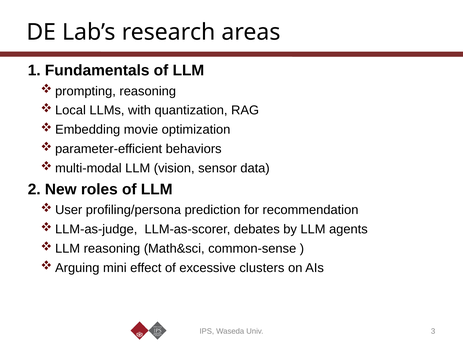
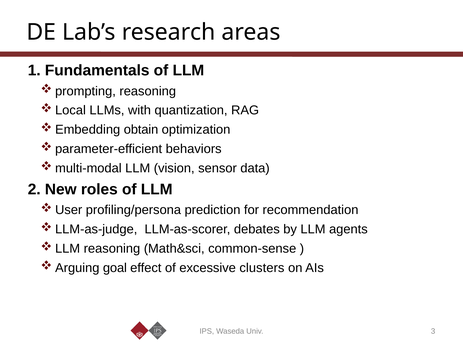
movie: movie -> obtain (141, 130)
mini: mini -> goal (115, 268)
